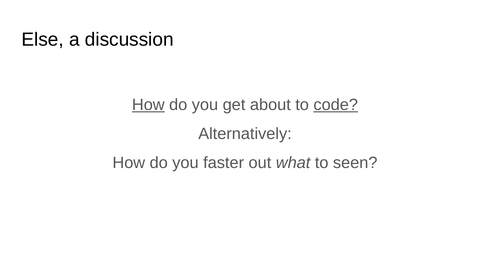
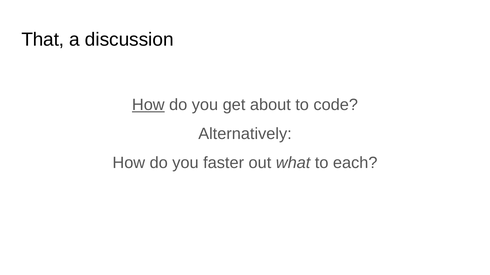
Else: Else -> That (43, 40)
code underline: present -> none (336, 105)
seen: seen -> each (355, 163)
